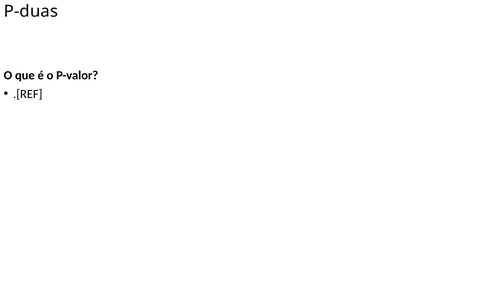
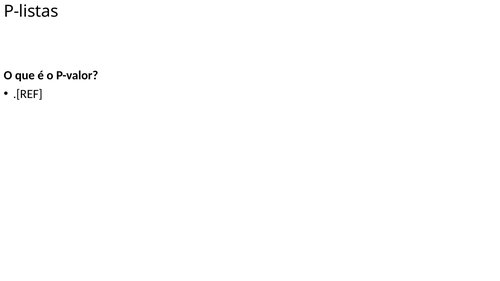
P-duas: P-duas -> P-listas (31, 11)
